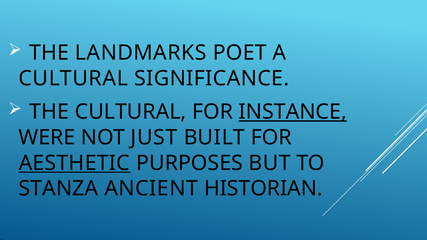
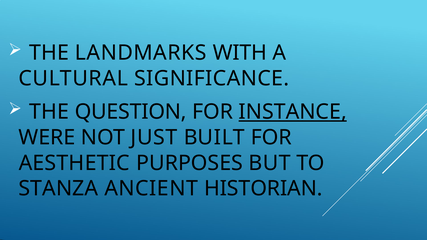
POET: POET -> WITH (240, 53)
THE CULTURAL: CULTURAL -> QUESTION (131, 112)
AESTHETIC underline: present -> none (74, 163)
